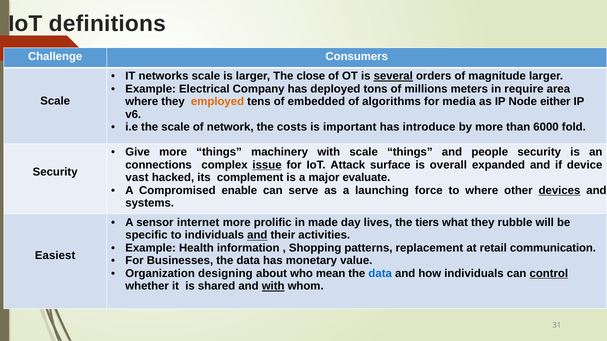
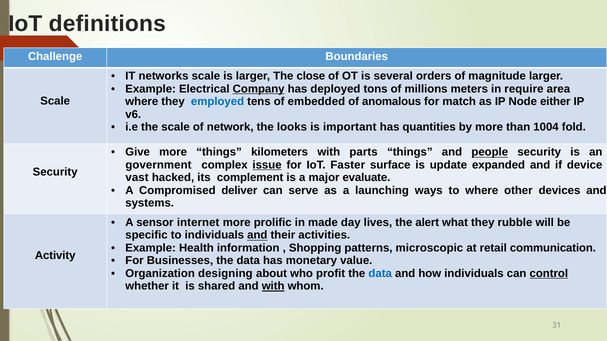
Consumers: Consumers -> Boundaries (357, 56)
several underline: present -> none (393, 76)
Company underline: none -> present (259, 89)
employed colour: orange -> blue (218, 102)
algorithms: algorithms -> anomalous (392, 102)
media: media -> match (459, 102)
costs: costs -> looks (292, 127)
introduce: introduce -> quantities (429, 127)
6000: 6000 -> 1004 (546, 127)
machinery: machinery -> kilometers (280, 152)
with scale: scale -> parts (364, 152)
people underline: none -> present (490, 152)
connections: connections -> government (158, 165)
Attack: Attack -> Faster (348, 165)
overall: overall -> update (448, 165)
enable: enable -> deliver (239, 191)
force: force -> ways (429, 191)
devices underline: present -> none (559, 191)
tiers: tiers -> alert (427, 223)
replacement: replacement -> microscopic (429, 248)
Easiest: Easiest -> Activity (55, 256)
mean: mean -> profit (331, 274)
